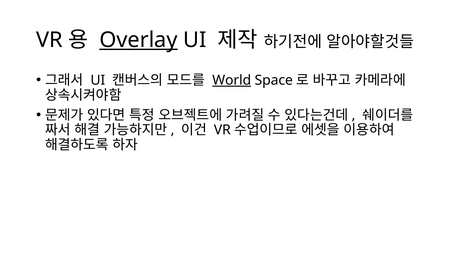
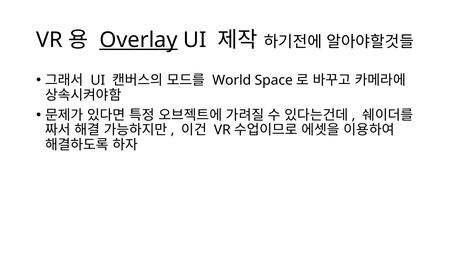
World underline: present -> none (232, 80)
